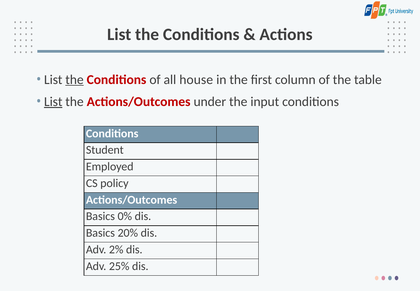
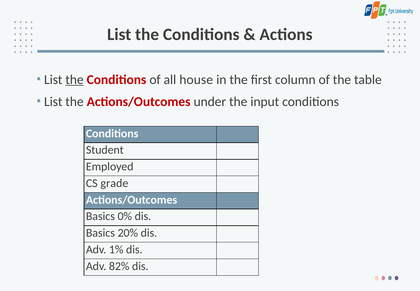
List underline: present -> none (53, 102)
policy: policy -> grade (114, 183)
2%: 2% -> 1% (116, 249)
25%: 25% -> 82% (119, 266)
